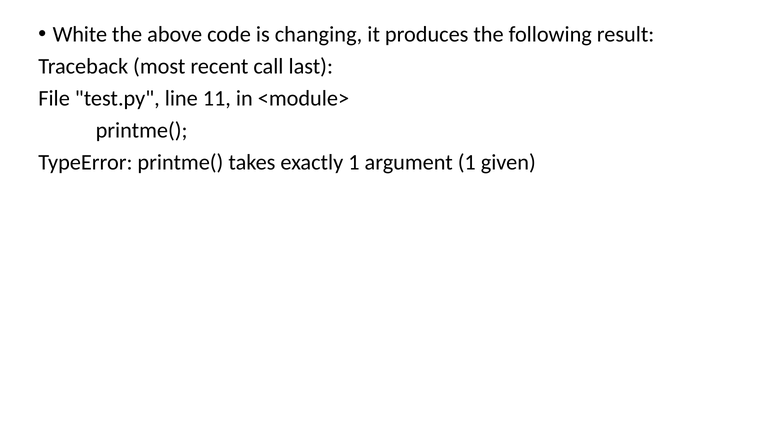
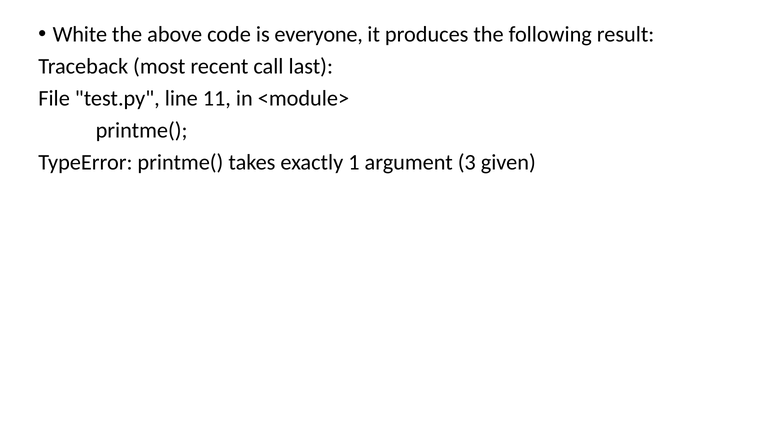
changing: changing -> everyone (319, 34)
argument 1: 1 -> 3 (467, 162)
